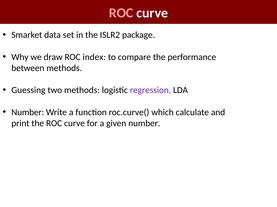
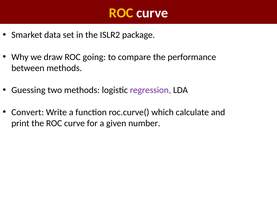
ROC colour: pink -> yellow (121, 13)
index: index -> going (94, 57)
Number: Number -> Convert (28, 113)
